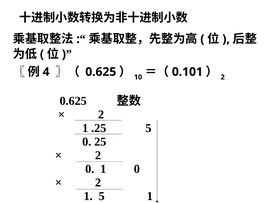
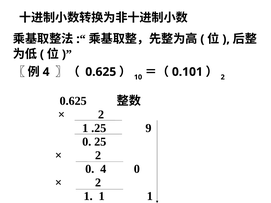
.25 5: 5 -> 9 (148, 128)
0 1: 1 -> 4 (103, 169)
5: 5 -> 1 (102, 196)
